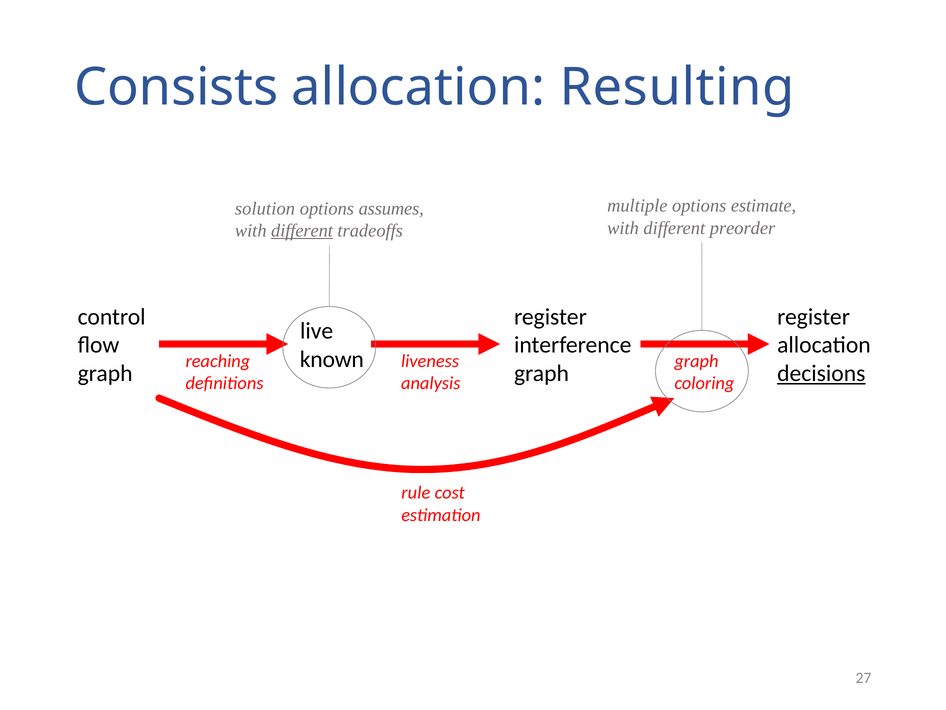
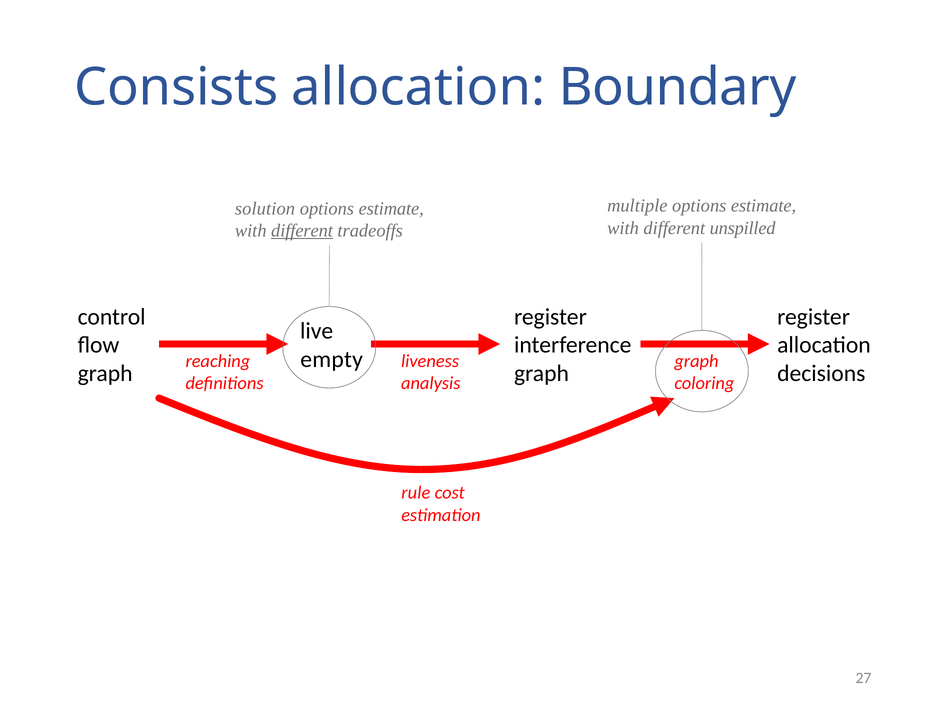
Resulting: Resulting -> Boundary (678, 87)
assumes: assumes -> estimate (391, 208)
preorder: preorder -> unspilled (743, 228)
known: known -> empty (332, 359)
decisions underline: present -> none (821, 373)
